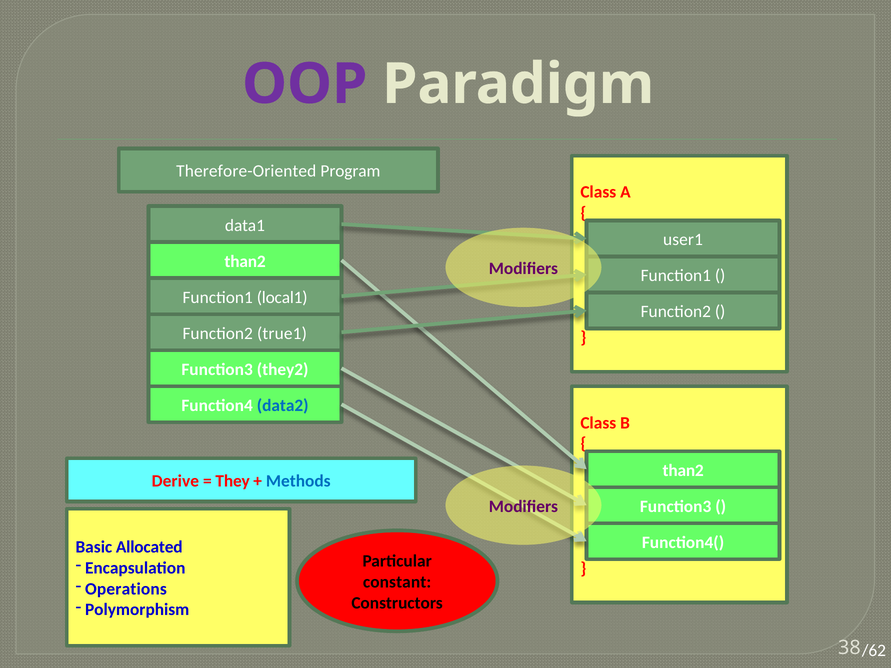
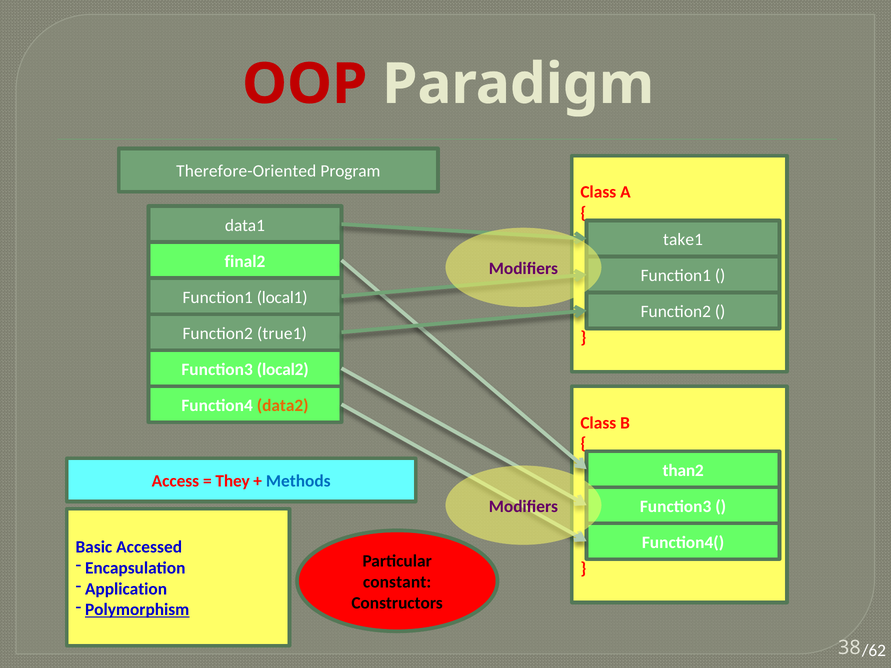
OOP colour: purple -> red (305, 84)
user1: user1 -> take1 (683, 240)
than2: than2 -> final2 (245, 261)
they2: they2 -> local2 (283, 370)
data2 colour: blue -> orange (283, 406)
Derive: Derive -> Access (175, 481)
Allocated: Allocated -> Accessed (149, 547)
Operations: Operations -> Application (126, 589)
Polymorphism underline: none -> present (137, 610)
